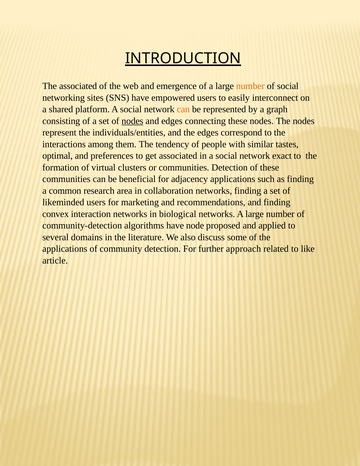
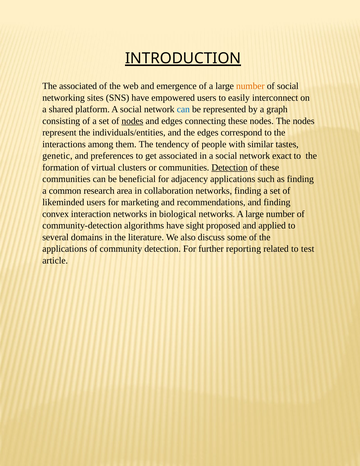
can colour: orange -> blue (183, 109)
optimal: optimal -> genetic (57, 156)
Detection underline: none -> present (230, 167)
node: node -> sight (195, 225)
approach: approach -> reporting (244, 249)
like: like -> test (308, 249)
